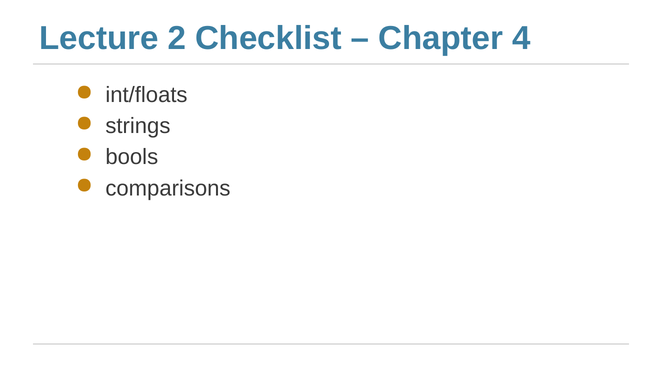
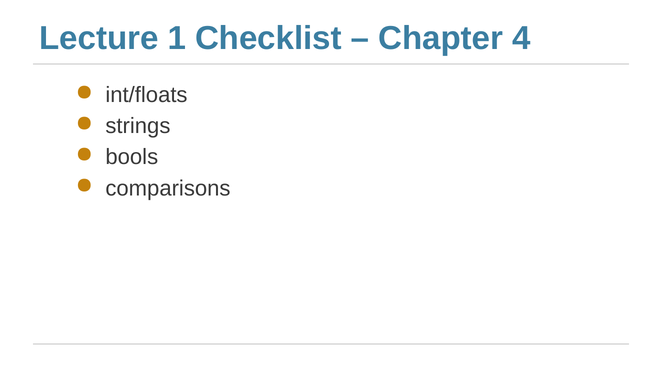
2: 2 -> 1 (177, 38)
